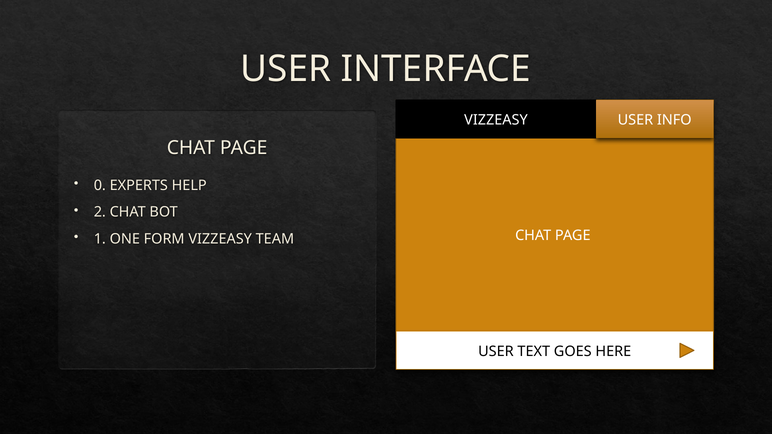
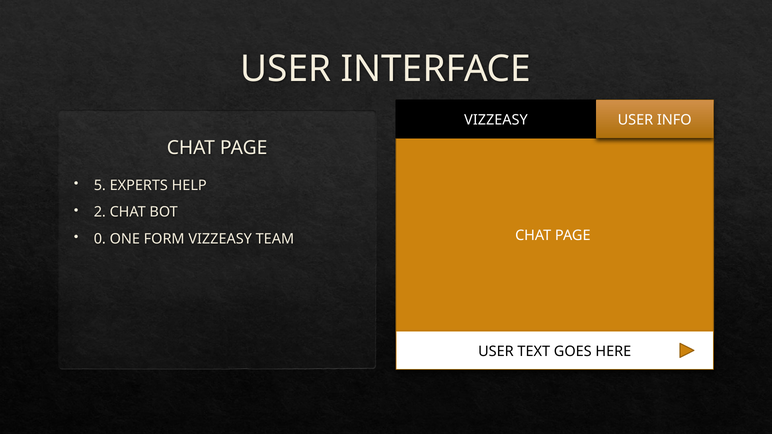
0: 0 -> 5 (100, 185)
1: 1 -> 0 (100, 239)
